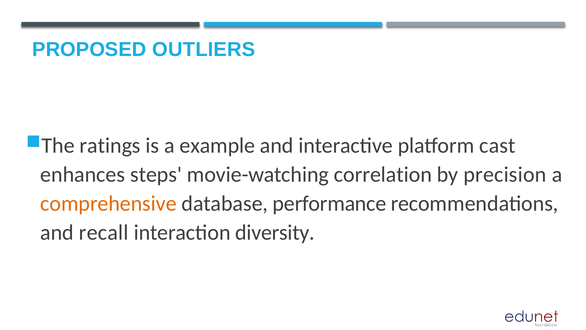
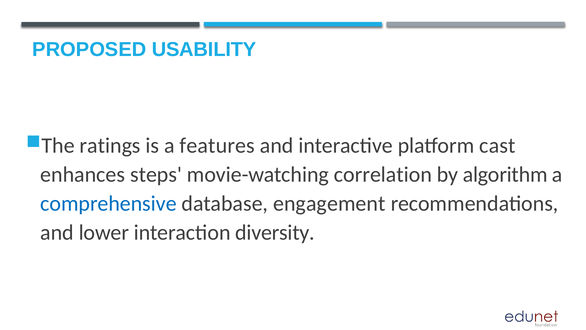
OUTLIERS: OUTLIERS -> USABILITY (204, 49)
example: example -> features (217, 145)
precision: precision -> algorithm (505, 174)
comprehensive colour: orange -> blue (108, 203)
performance: performance -> engagement (329, 203)
recall: recall -> lower (104, 232)
